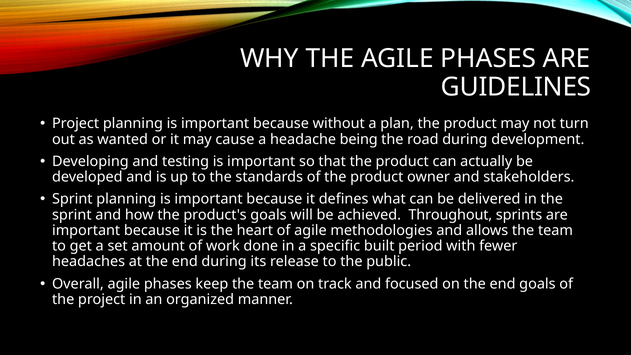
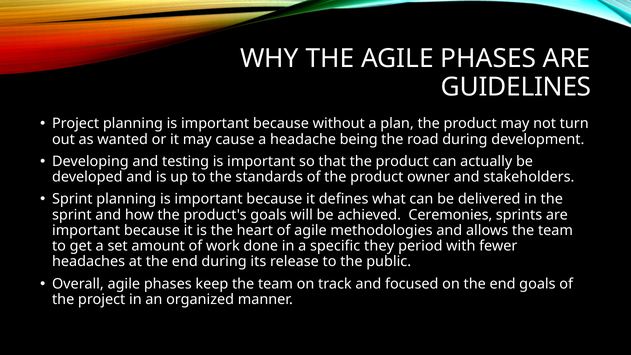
Throughout: Throughout -> Ceremonies (450, 215)
built: built -> they (379, 246)
